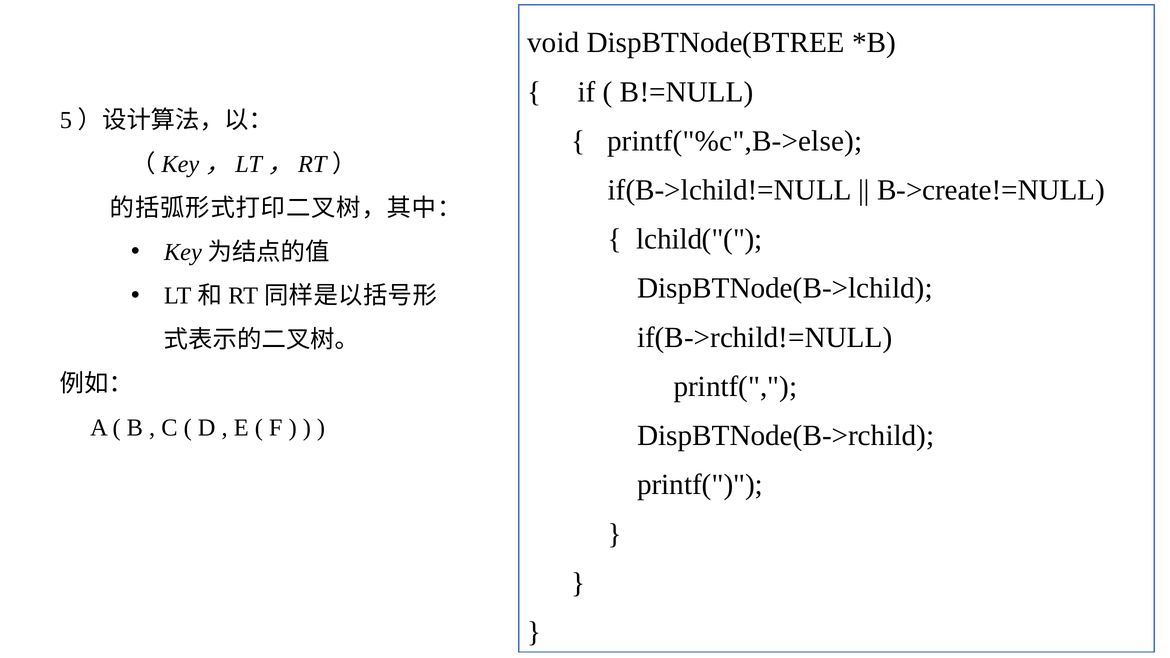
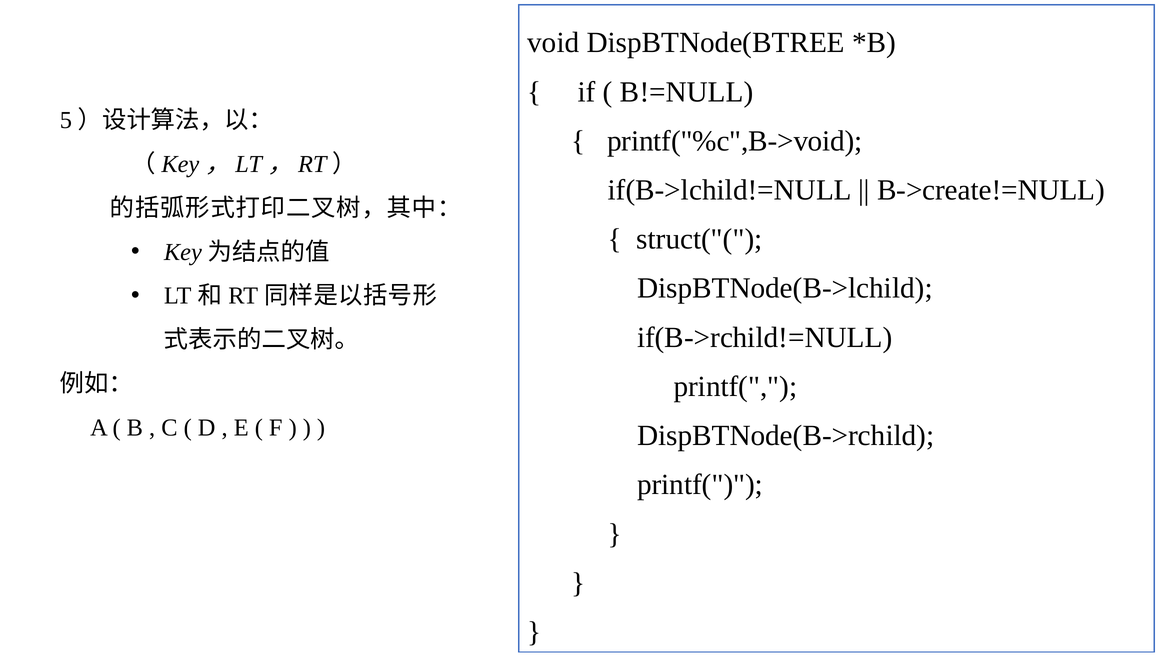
printf("%c",B->else: printf("%c",B->else -> printf("%c",B->void (735, 141)
lchild("(: lchild("( -> struct("( (699, 239)
